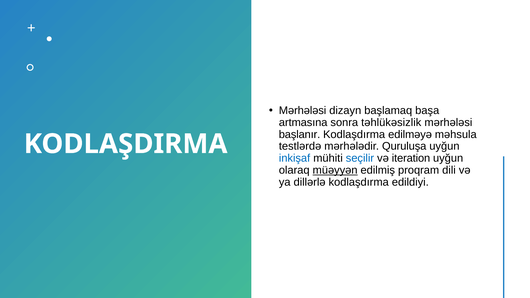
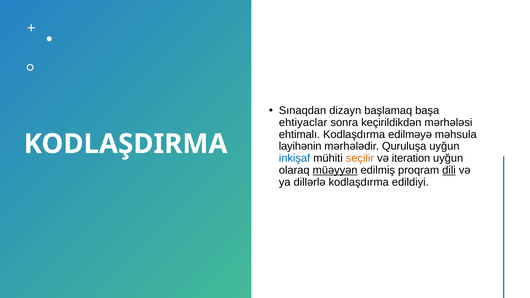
Mərhələsi: Mərhələsi -> Sınaqdan (303, 111)
artmasına: artmasına -> ehtiyaclar (303, 123)
təhlükəsizlik: təhlükəsizlik -> keçirildikdən (391, 123)
başlanır: başlanır -> ehtimalı (299, 134)
testlərdə: testlərdə -> layihənin (300, 146)
seçilir colour: blue -> orange (360, 158)
dili underline: none -> present (449, 170)
